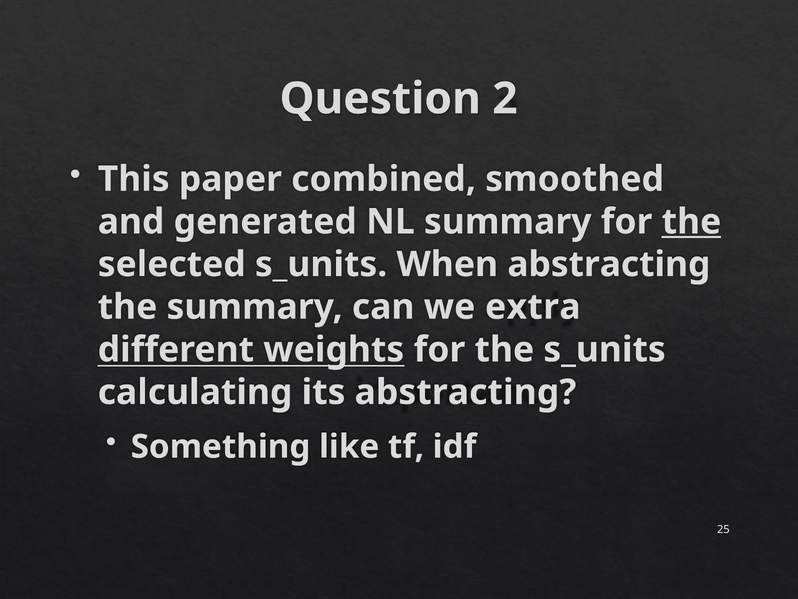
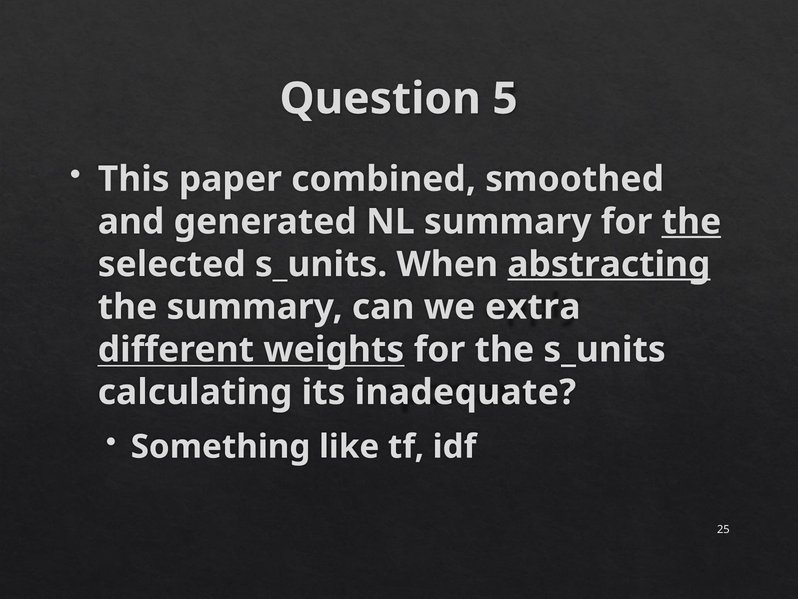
2: 2 -> 5 (505, 99)
abstracting underline: none -> present (609, 264)
its abstracting: abstracting -> inadequate (465, 392)
